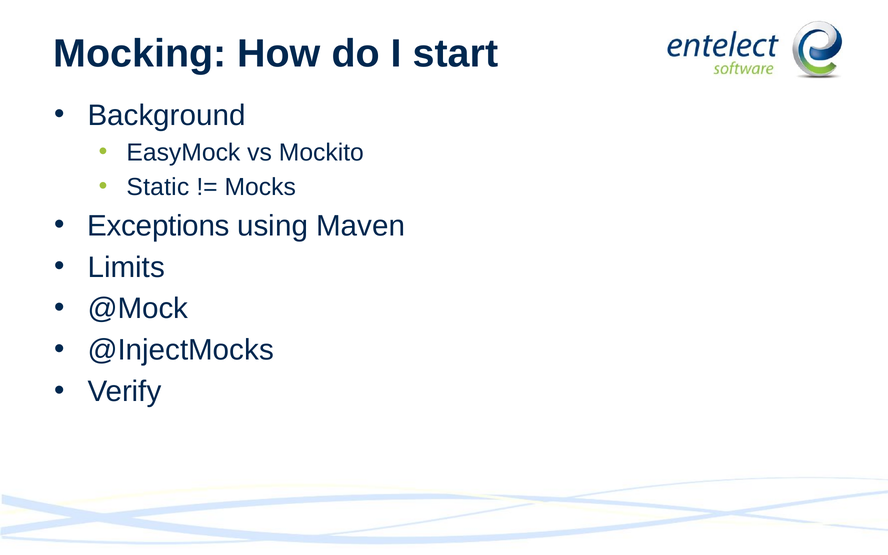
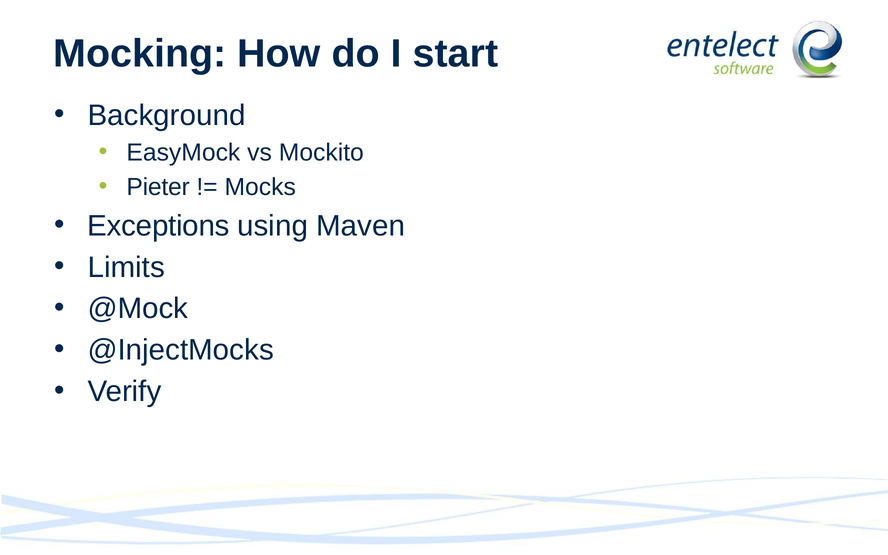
Static: Static -> Pieter (158, 187)
